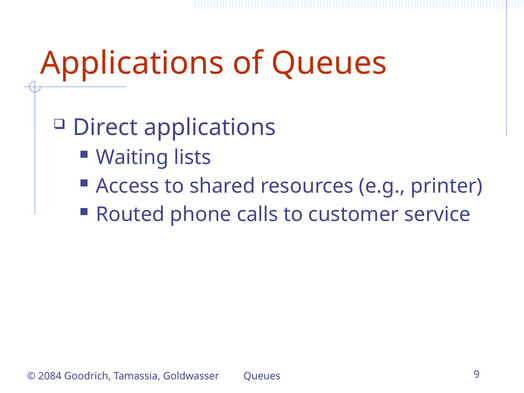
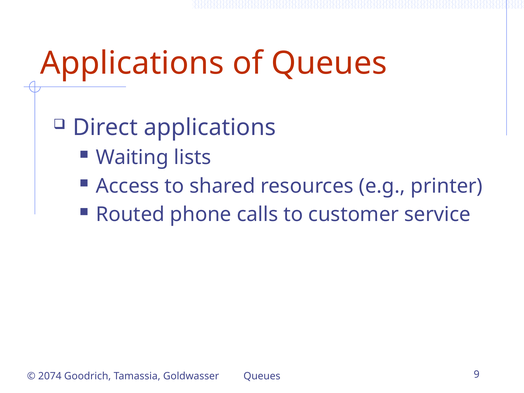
2084: 2084 -> 2074 (50, 376)
